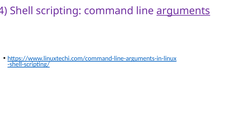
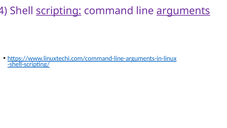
scripting underline: none -> present (59, 11)
